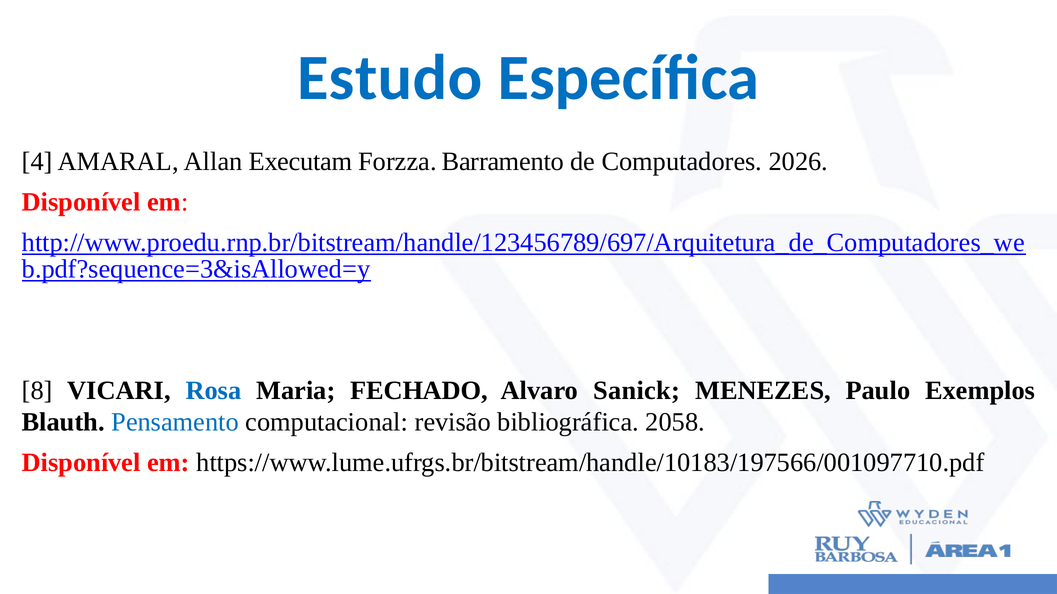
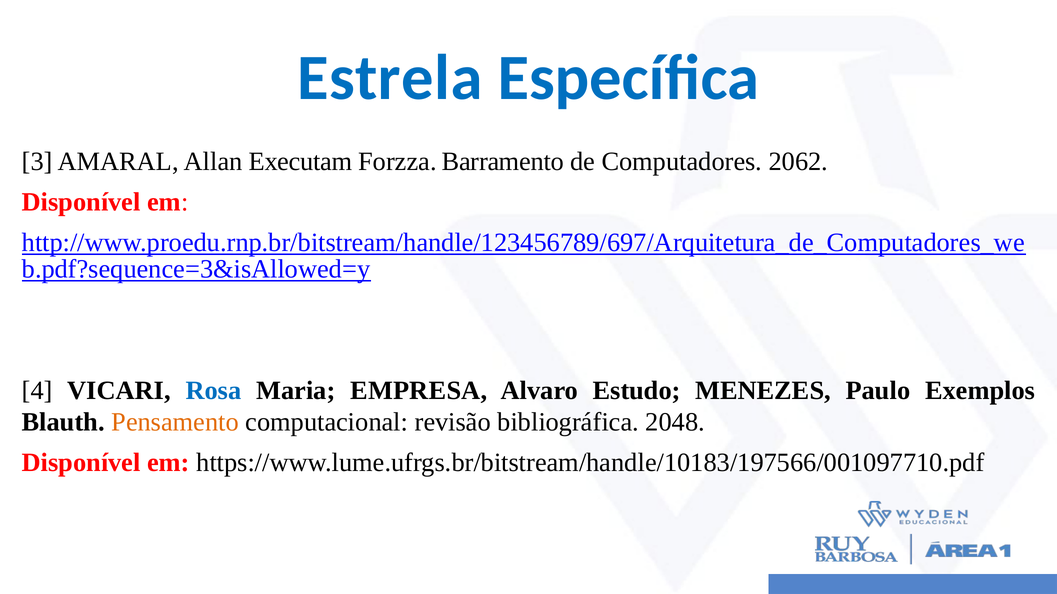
Estudo: Estudo -> Estrela (390, 78)
4: 4 -> 3 (37, 162)
2026: 2026 -> 2062 (798, 162)
8: 8 -> 4 (37, 391)
FECHADO: FECHADO -> EMPRESA (419, 391)
Sanick: Sanick -> Estudo (637, 391)
Pensamento colour: blue -> orange (175, 423)
2058: 2058 -> 2048 (675, 423)
